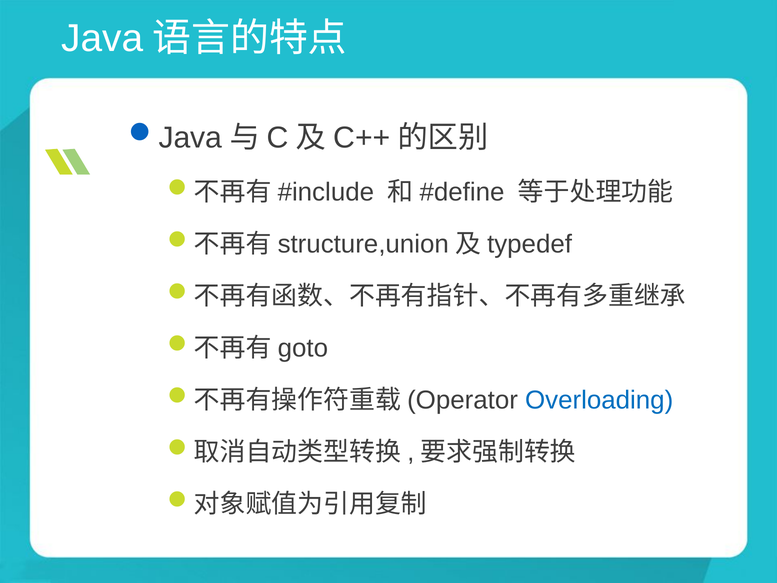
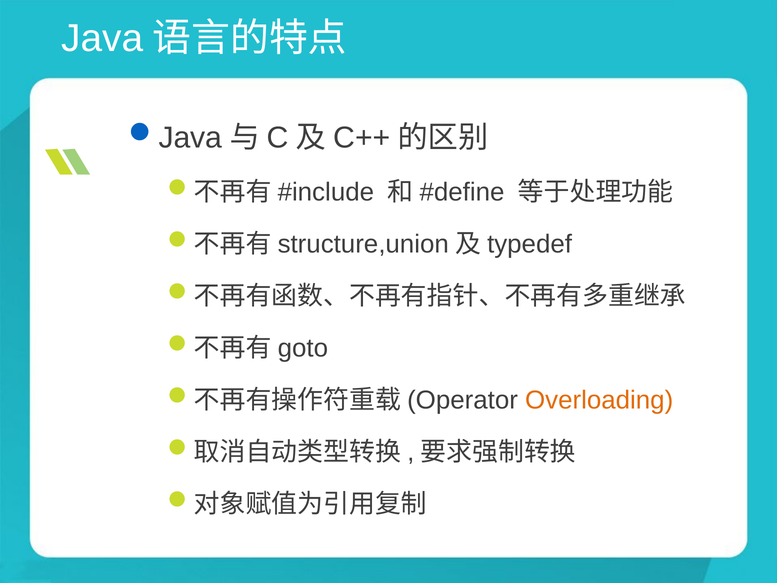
Overloading colour: blue -> orange (599, 400)
